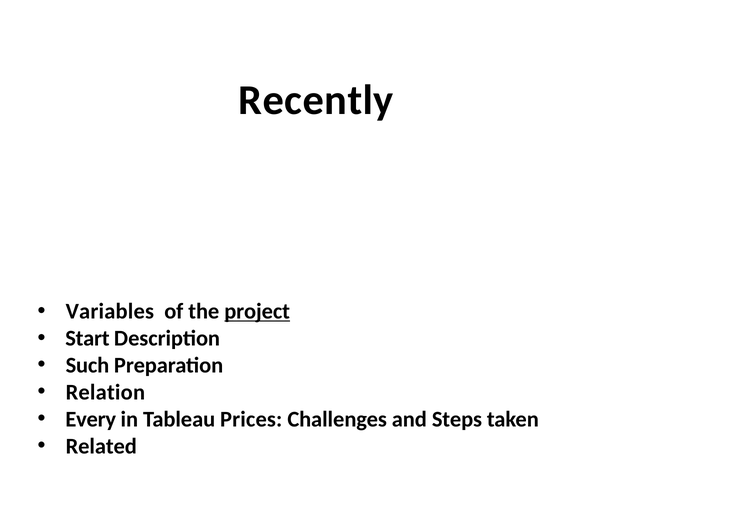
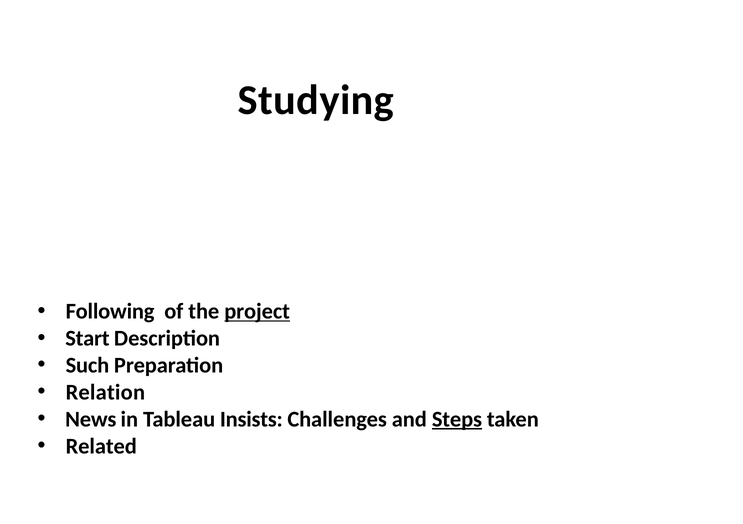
Recently: Recently -> Studying (316, 100)
Variables: Variables -> Following (110, 312)
Every: Every -> News (91, 420)
Prices: Prices -> Insists (251, 420)
Steps underline: none -> present (457, 420)
